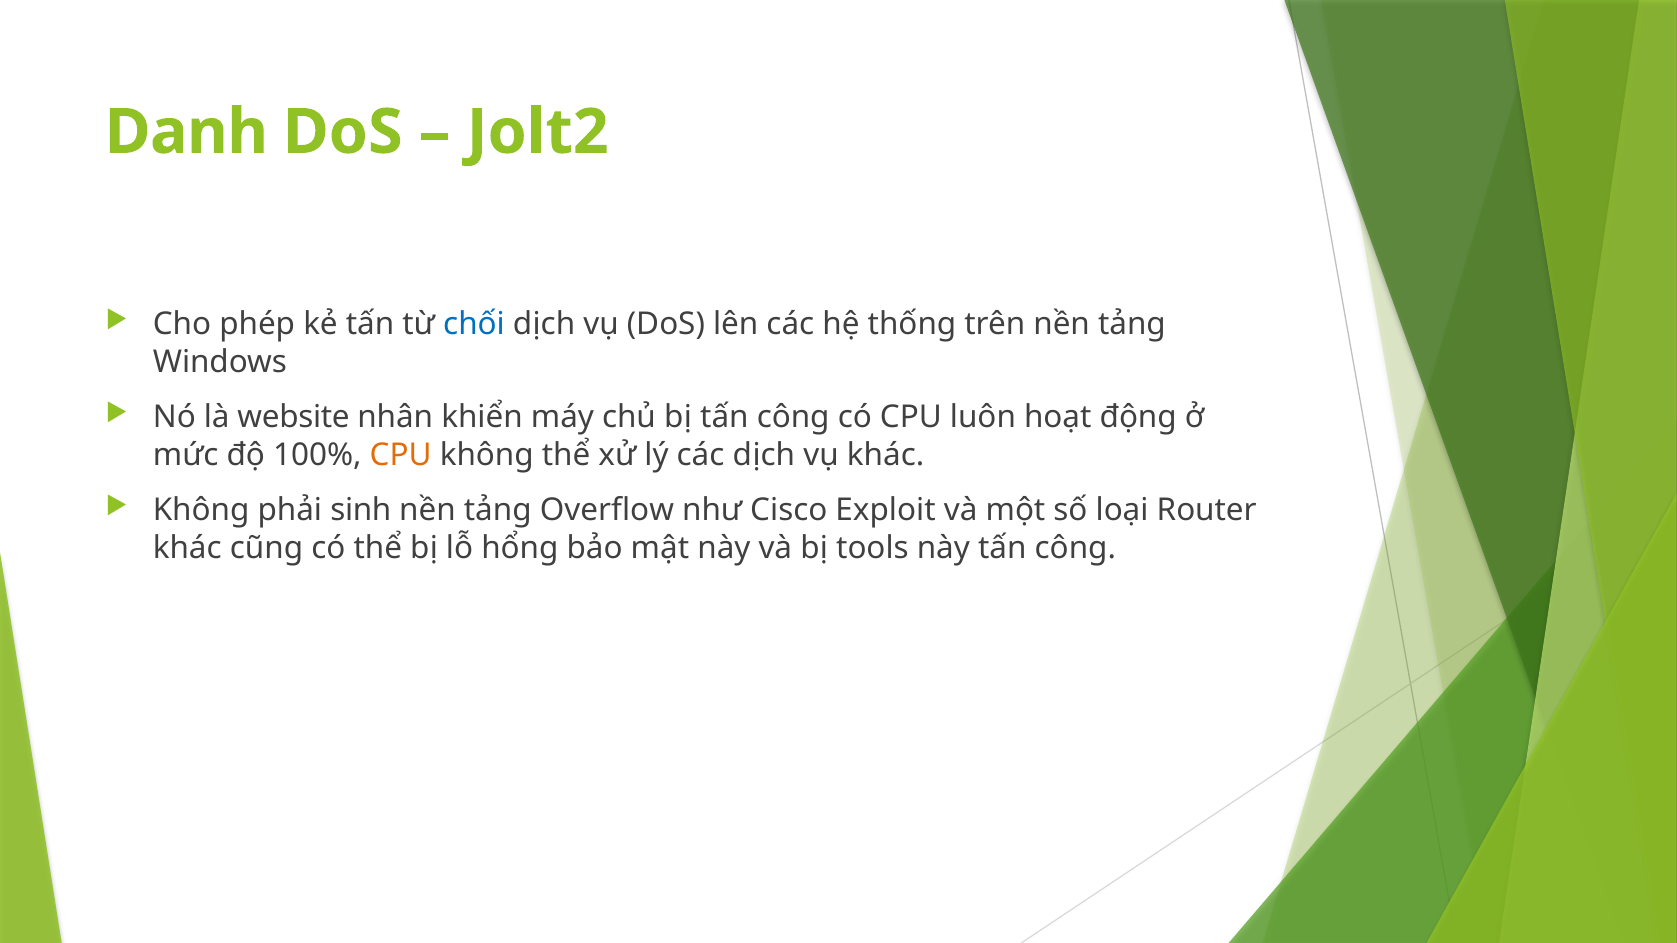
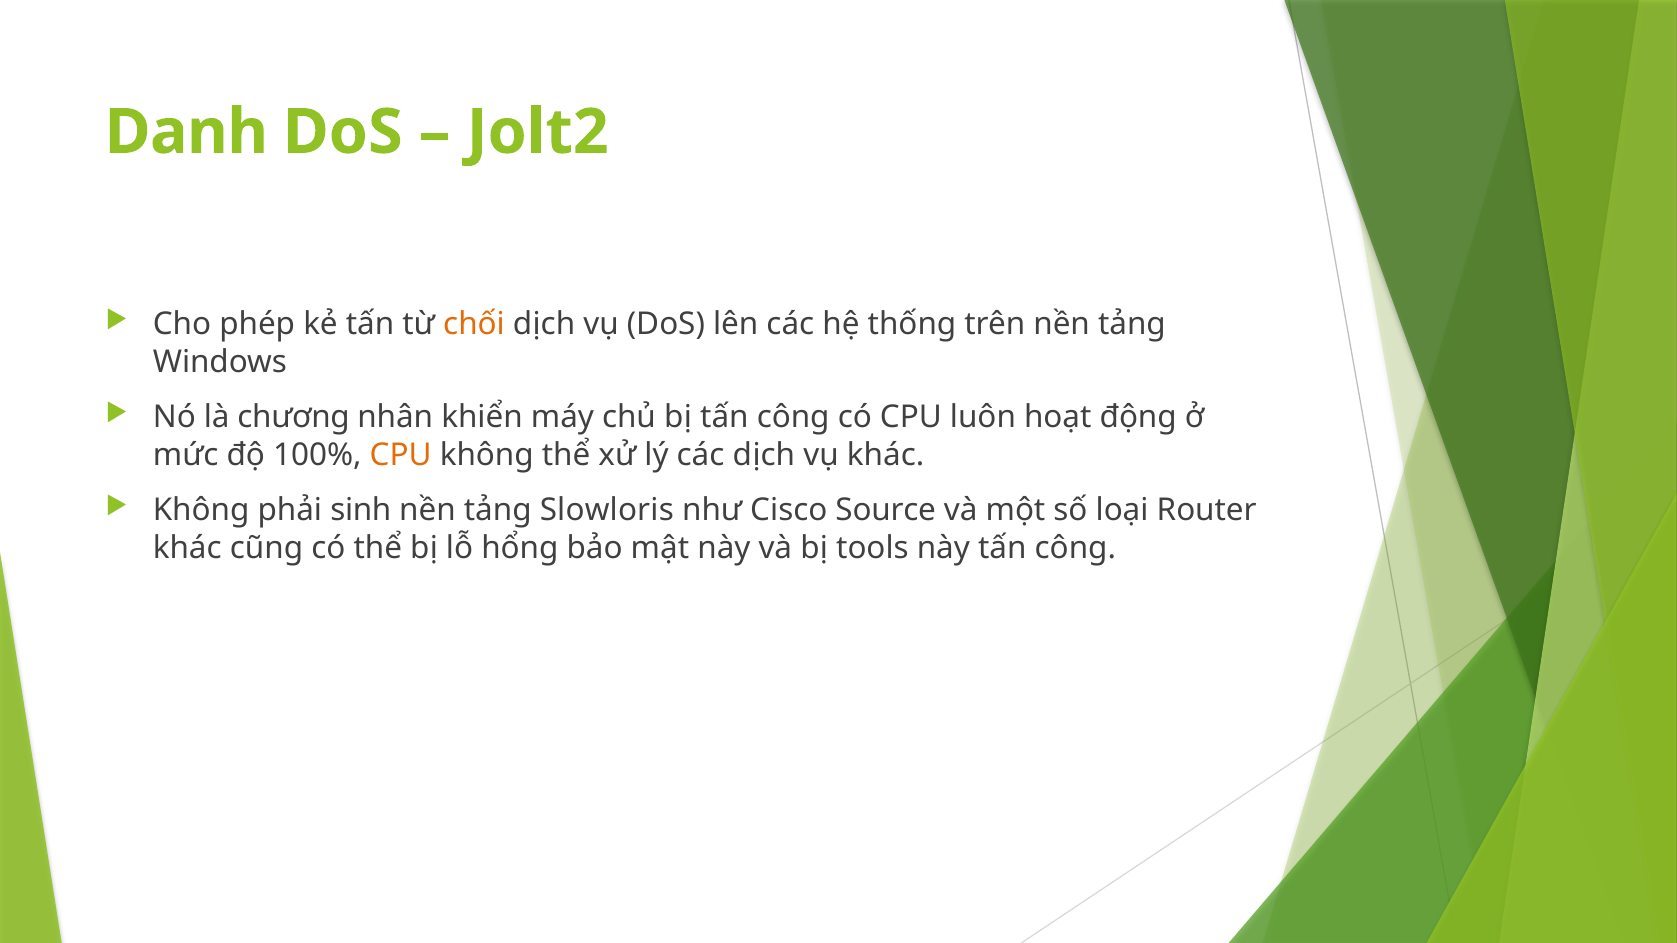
chối colour: blue -> orange (474, 325)
website: website -> chương (294, 418)
Overflow: Overflow -> Slowloris (607, 510)
Exploit: Exploit -> Source (886, 510)
